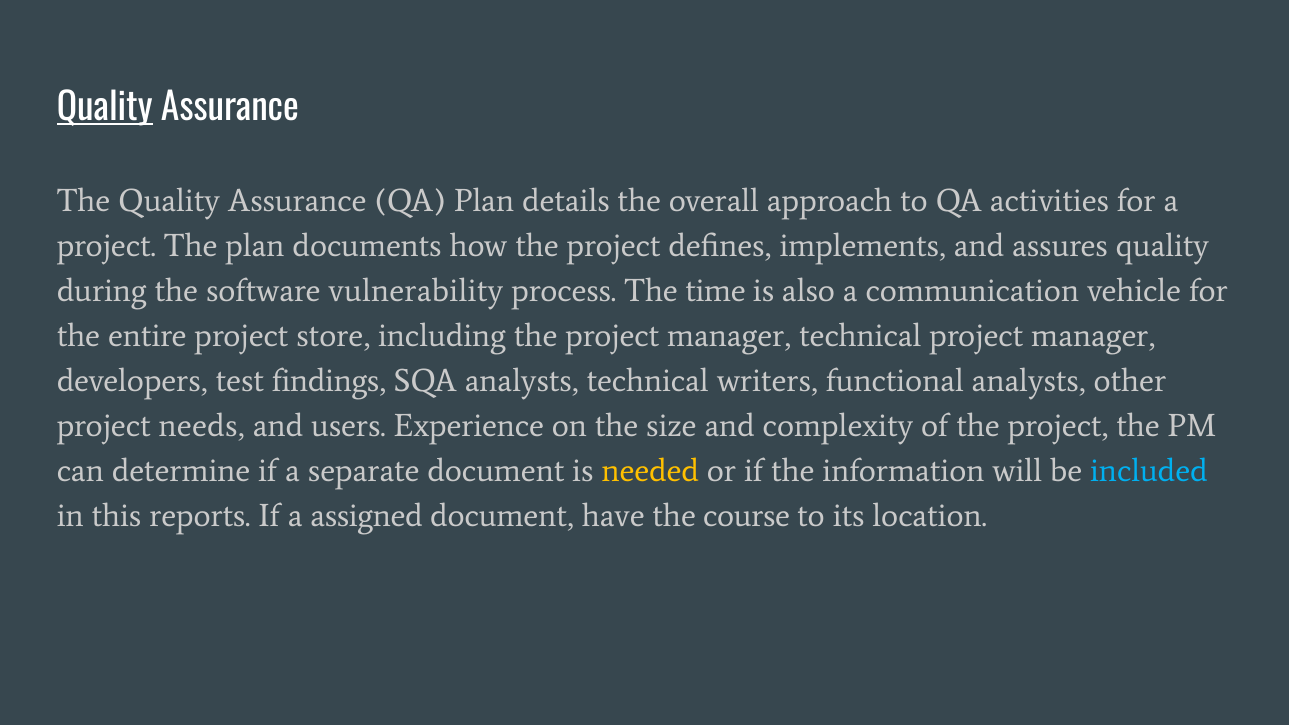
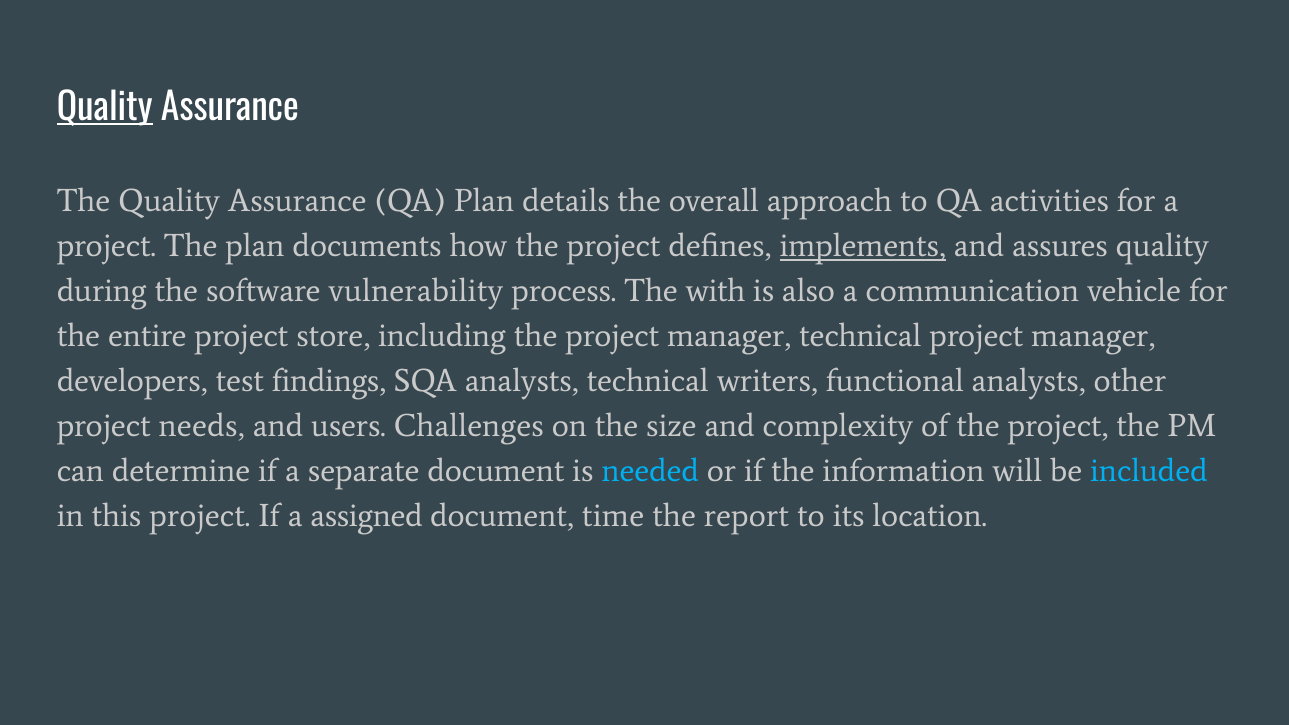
implements underline: none -> present (863, 246)
time: time -> with (716, 291)
Experience: Experience -> Challenges (469, 426)
needed colour: yellow -> light blue (650, 471)
this reports: reports -> project (200, 516)
have: have -> time (613, 516)
course: course -> report (746, 516)
